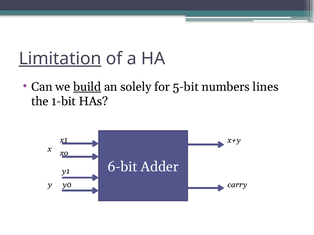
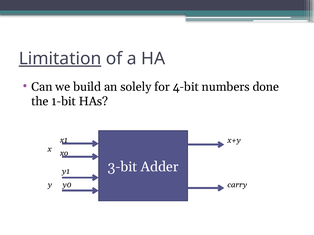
build underline: present -> none (87, 87)
5-bit: 5-bit -> 4-bit (186, 87)
lines: lines -> done (266, 87)
6-bit: 6-bit -> 3-bit (122, 167)
